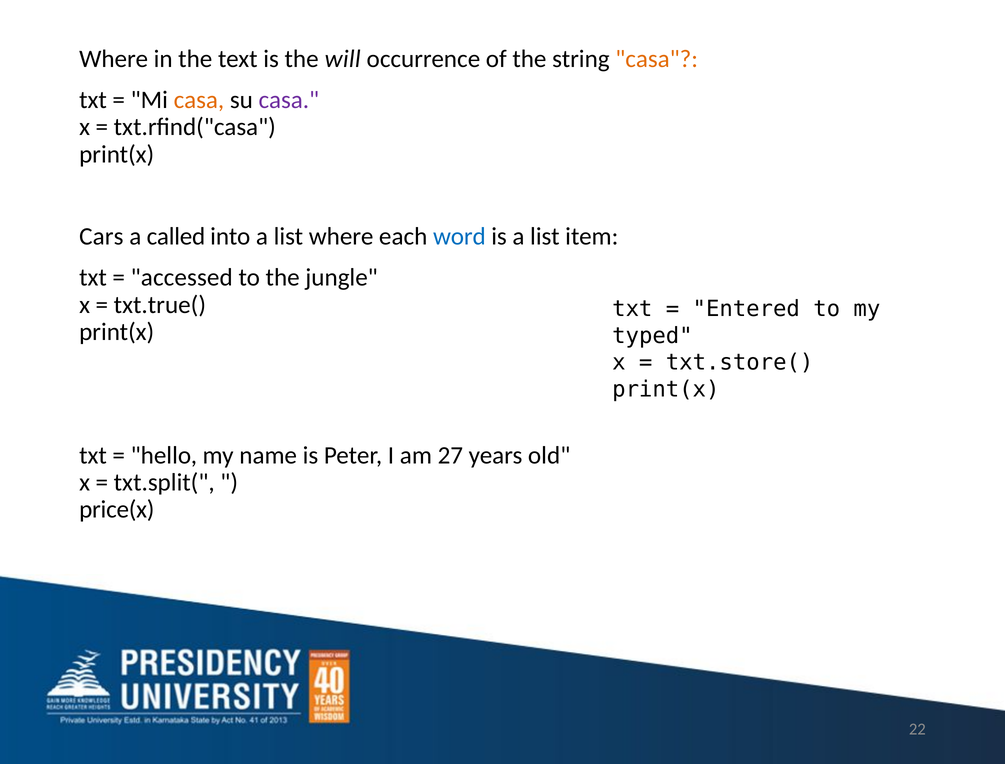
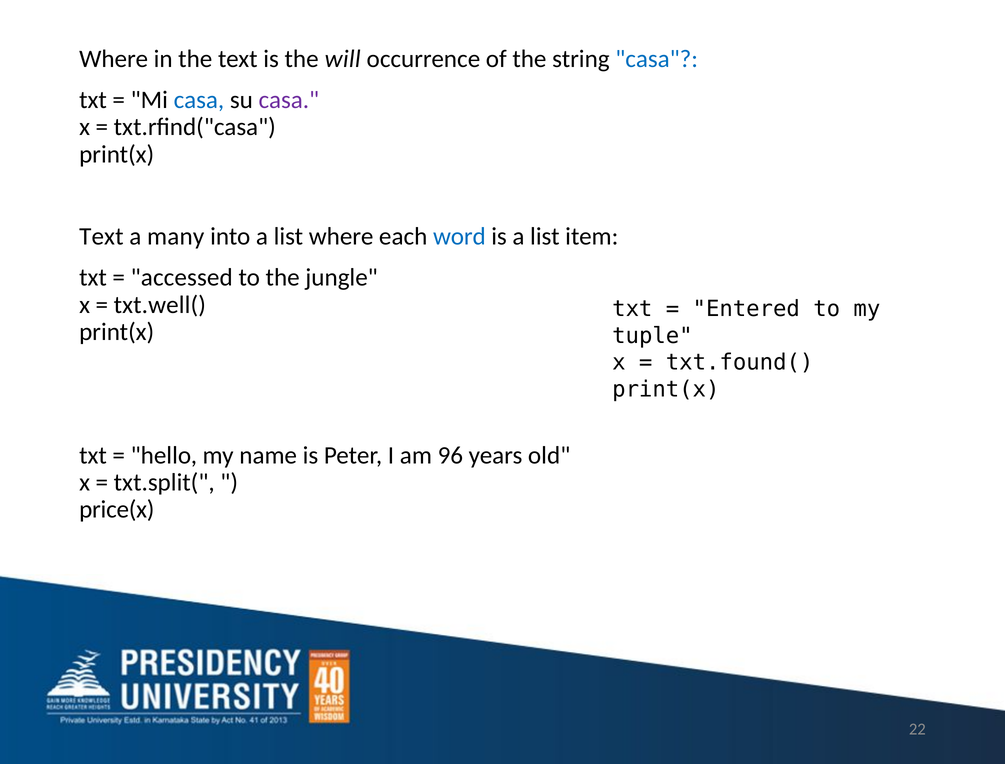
casa colour: orange -> blue (657, 59)
casa colour: orange -> blue (199, 100)
Cars: Cars -> Text (101, 237)
called: called -> many (176, 237)
txt.true(: txt.true( -> txt.well( (160, 305)
typed: typed -> tuple (652, 336)
txt.store(: txt.store( -> txt.found( (740, 362)
27: 27 -> 96 (450, 455)
